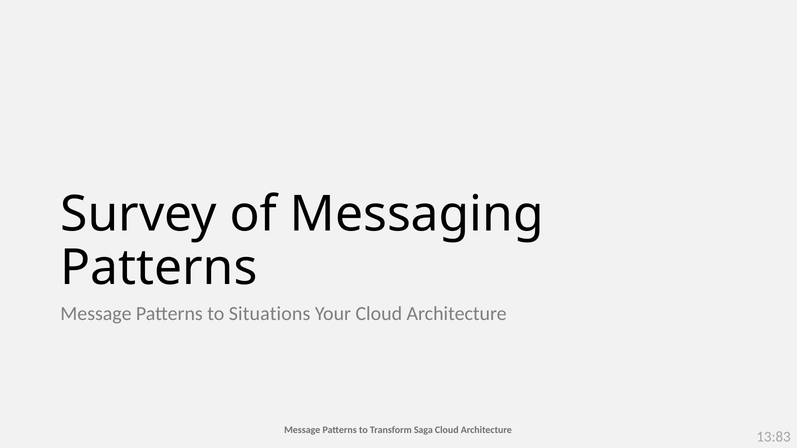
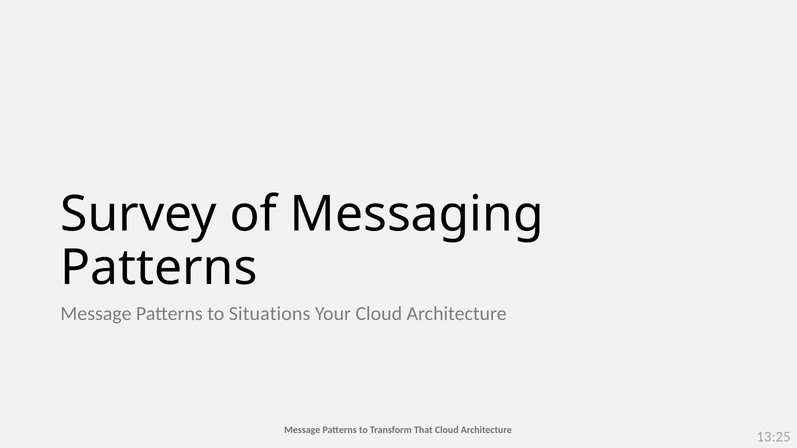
Saga: Saga -> That (423, 430)
13:83: 13:83 -> 13:25 (774, 437)
